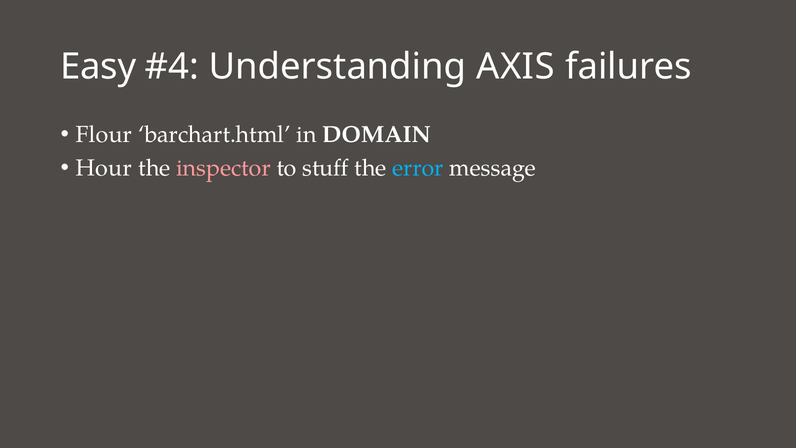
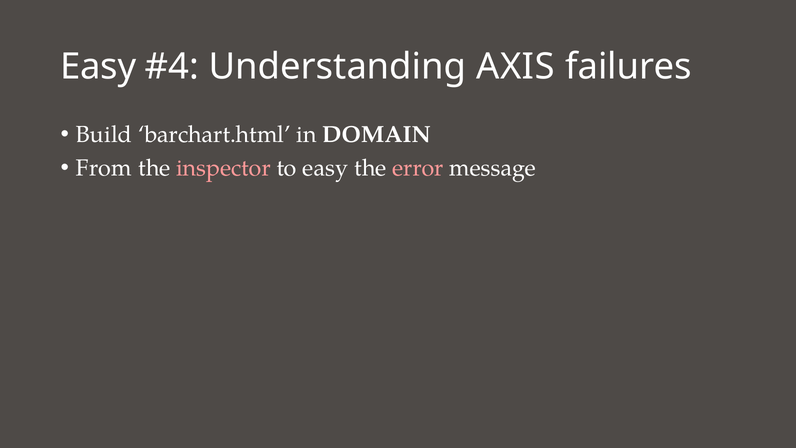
Flour: Flour -> Build (104, 135)
Hour: Hour -> From (104, 168)
to stuff: stuff -> easy (325, 168)
error colour: light blue -> pink (418, 168)
